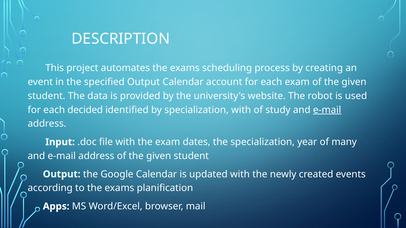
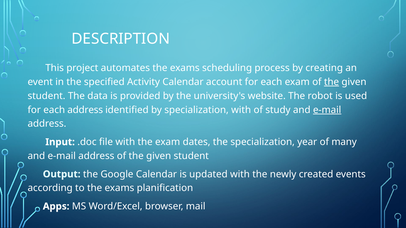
specified Output: Output -> Activity (144, 82)
the underline: none -> present (332, 82)
each decided: decided -> address (85, 110)
